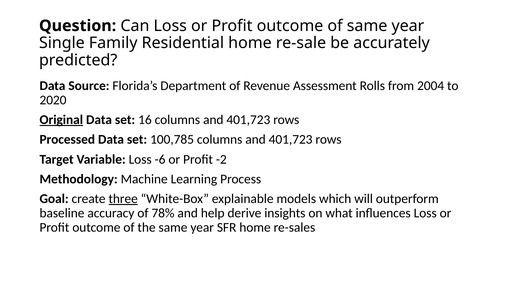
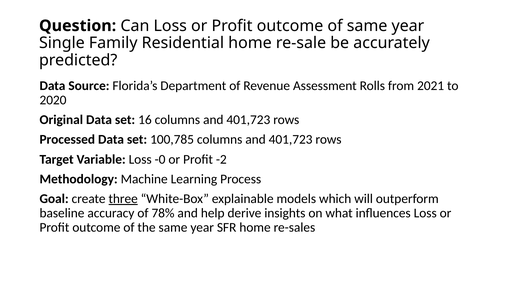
2004: 2004 -> 2021 (431, 86)
Original underline: present -> none (61, 120)
-6: -6 -> -0 (160, 159)
